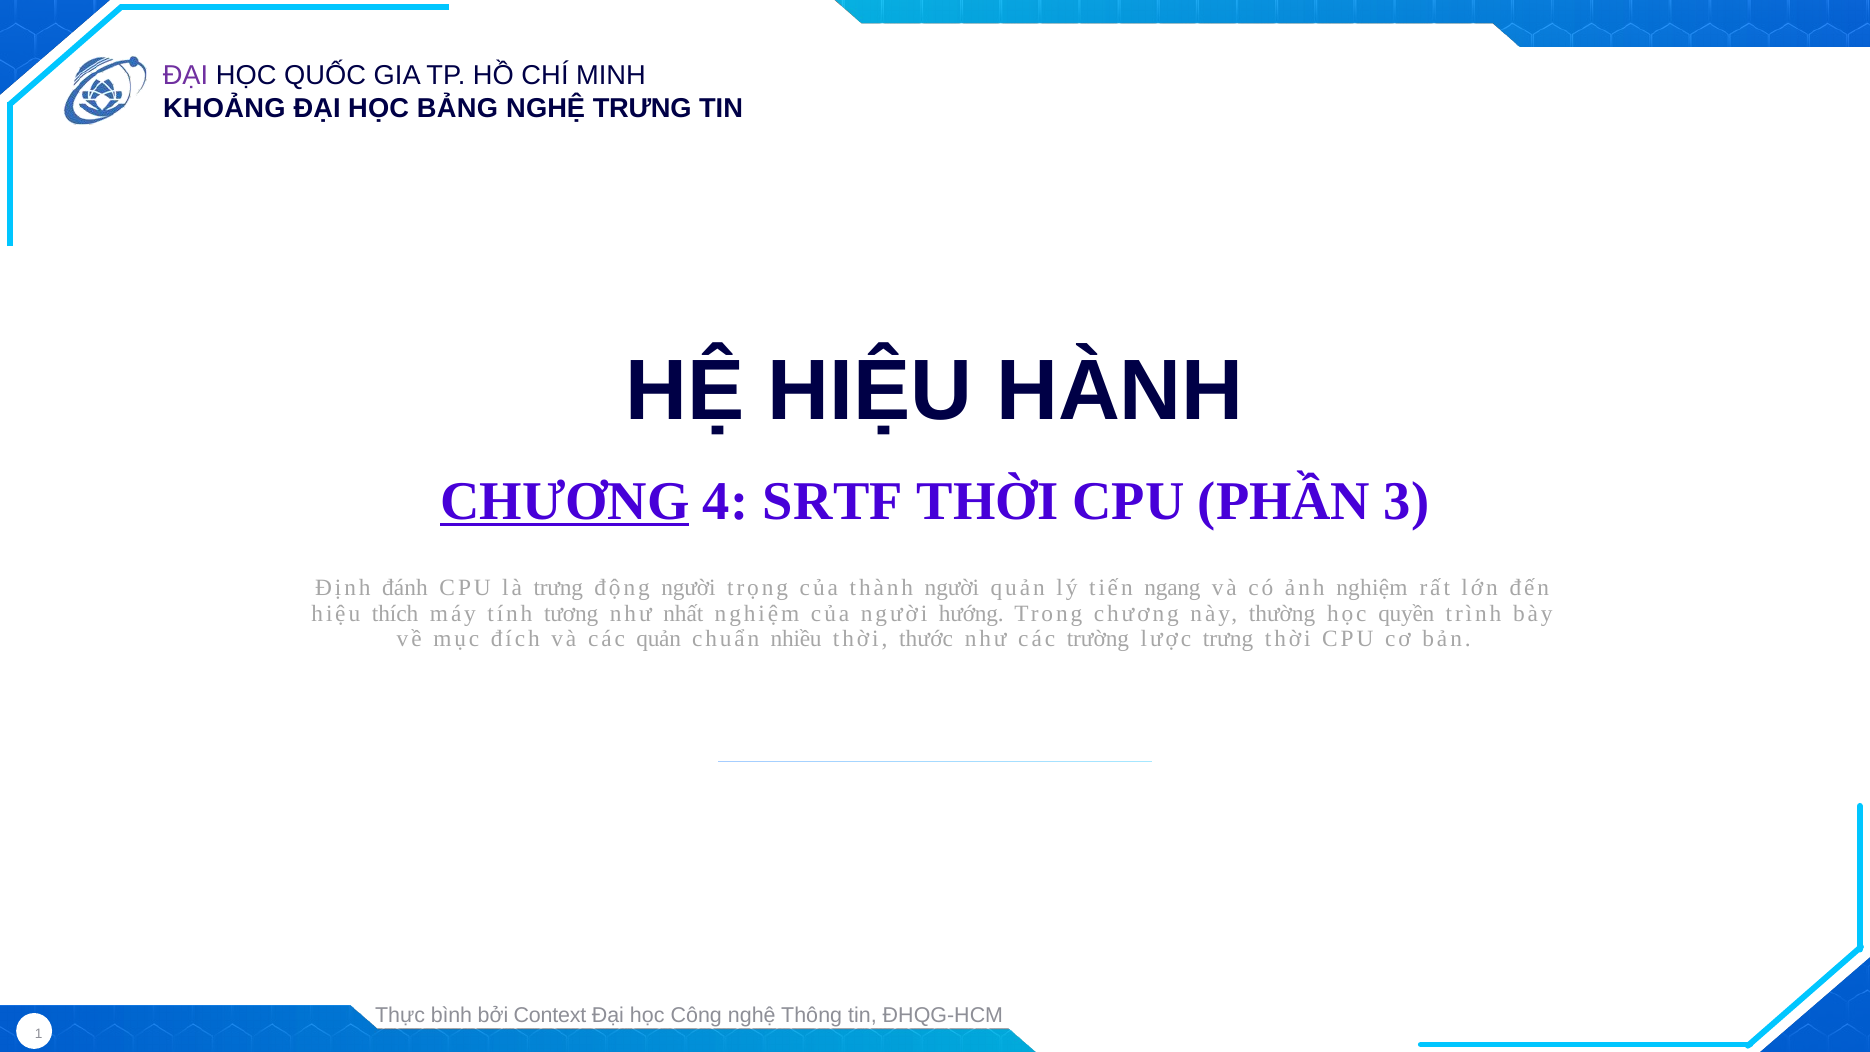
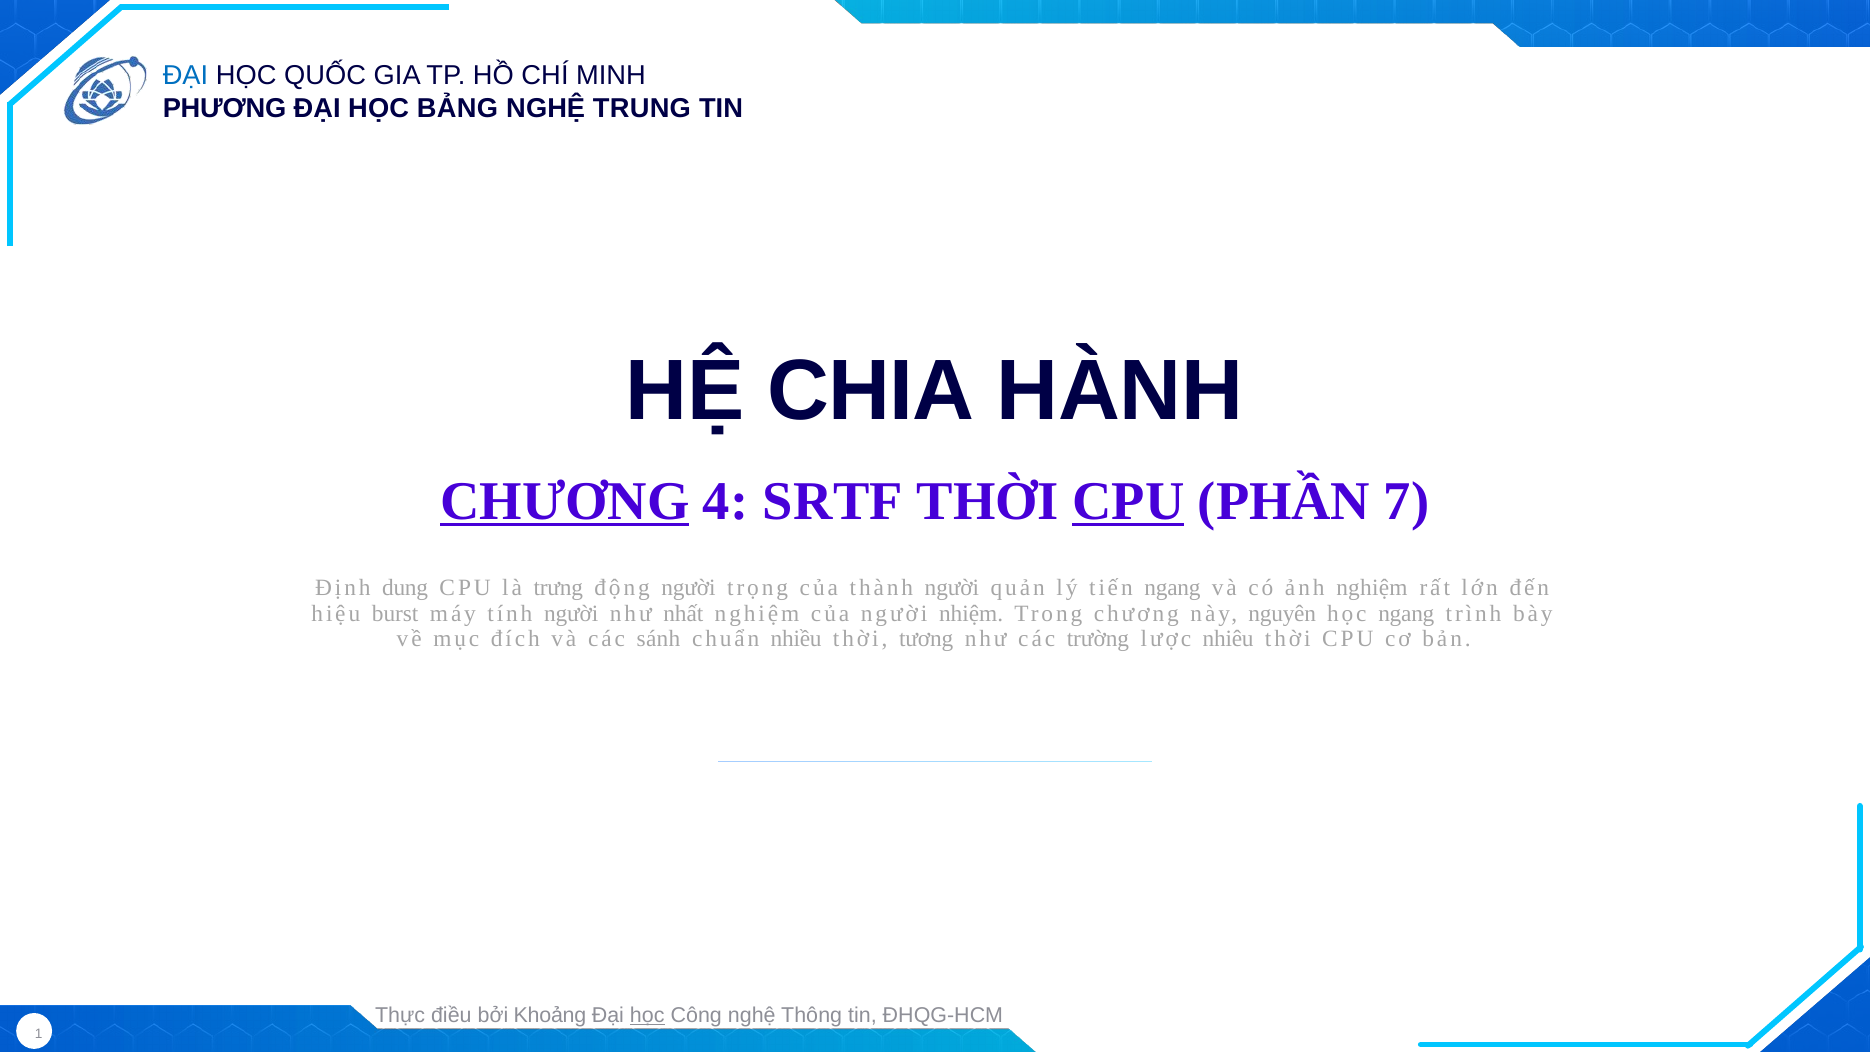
ĐẠI colour: purple -> blue (185, 76)
KHOẢNG: KHOẢNG -> PHƯƠNG (225, 108)
NGHỆ TRƯNG: TRƯNG -> TRUNG (642, 108)
HỆ HIỆU: HIỆU -> CHIA (871, 391)
CPU underline: none -> present (1128, 501)
3: 3 -> 7 (1407, 501)
đánh: đánh -> dung (405, 588)
thích: thích -> burst (395, 613)
tính tương: tương -> người (571, 613)
hướng: hướng -> nhiệm (971, 613)
thường: thường -> nguyên (1282, 613)
học quyền: quyền -> ngang (1406, 613)
các quản: quản -> sánh (658, 639)
thước: thước -> tương (926, 639)
lược trưng: trưng -> nhiêu (1228, 639)
bình: bình -> điều (451, 1015)
Context: Context -> Khoảng (550, 1015)
học underline: none -> present (647, 1015)
